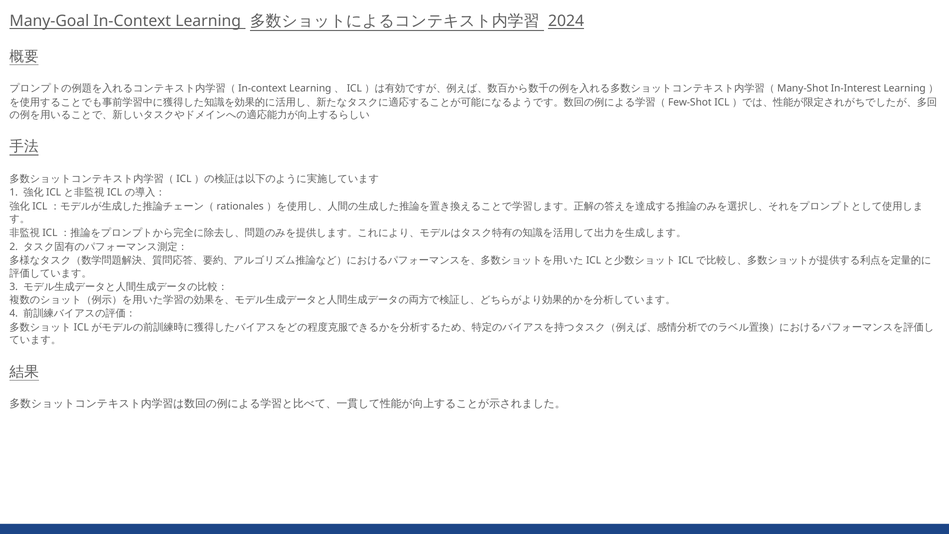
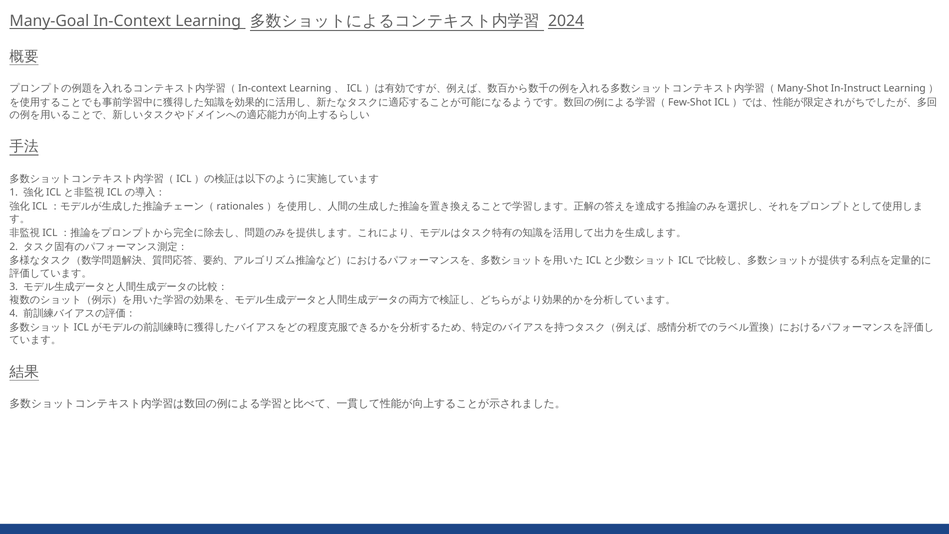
In-Interest: In-Interest -> In-Instruct (856, 89)
